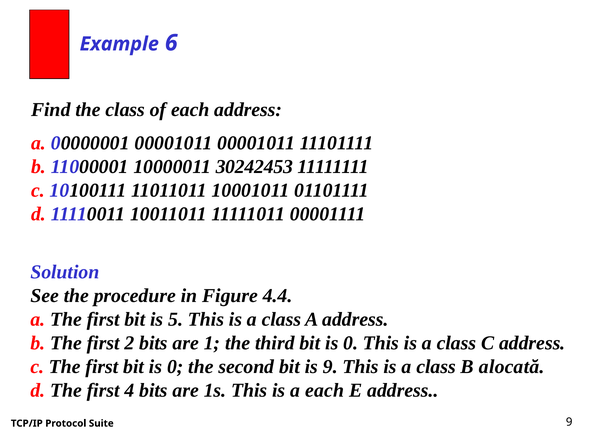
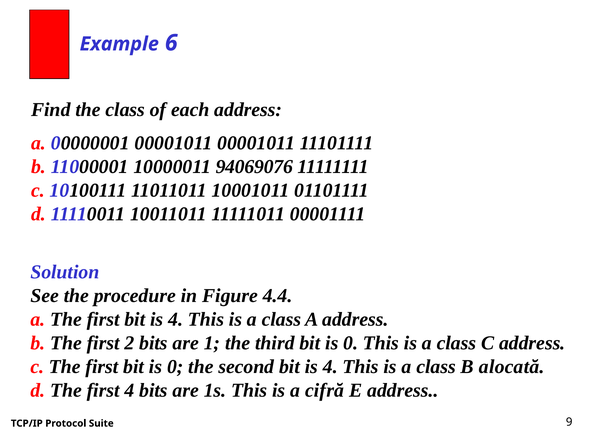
30242453: 30242453 -> 94069076 (254, 167)
first bit is 5: 5 -> 4 (176, 319)
second bit is 9: 9 -> 4 (330, 367)
a each: each -> cifră (325, 390)
